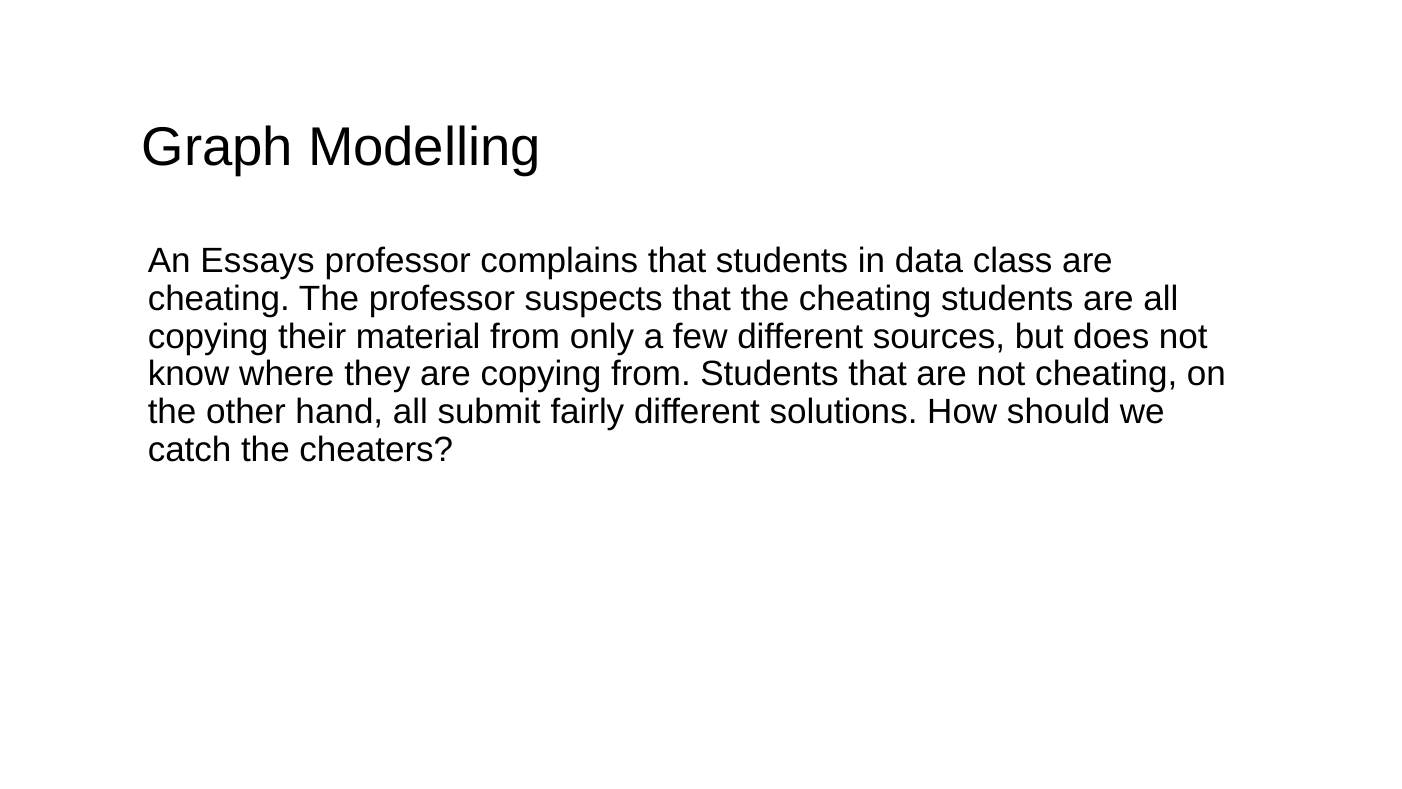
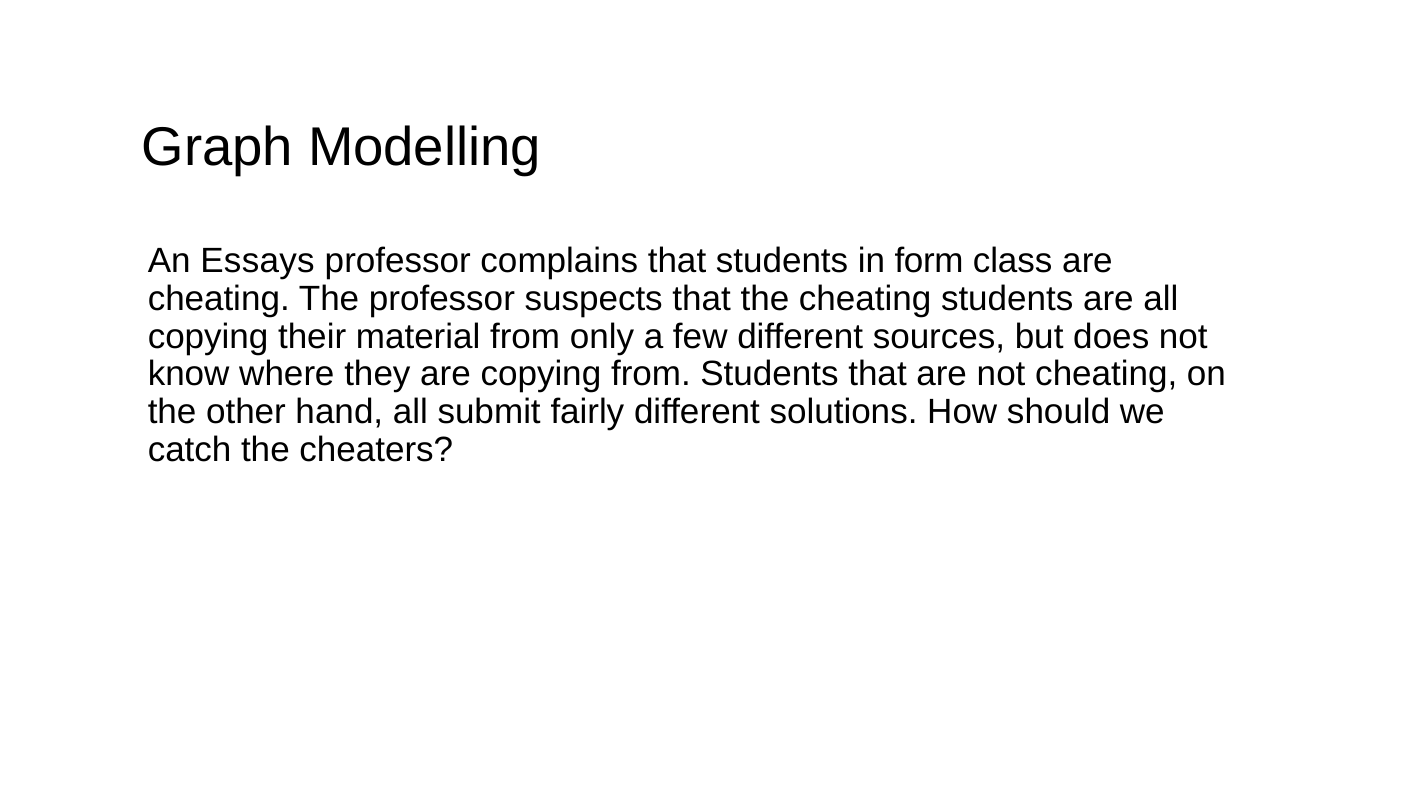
data: data -> form (929, 261)
